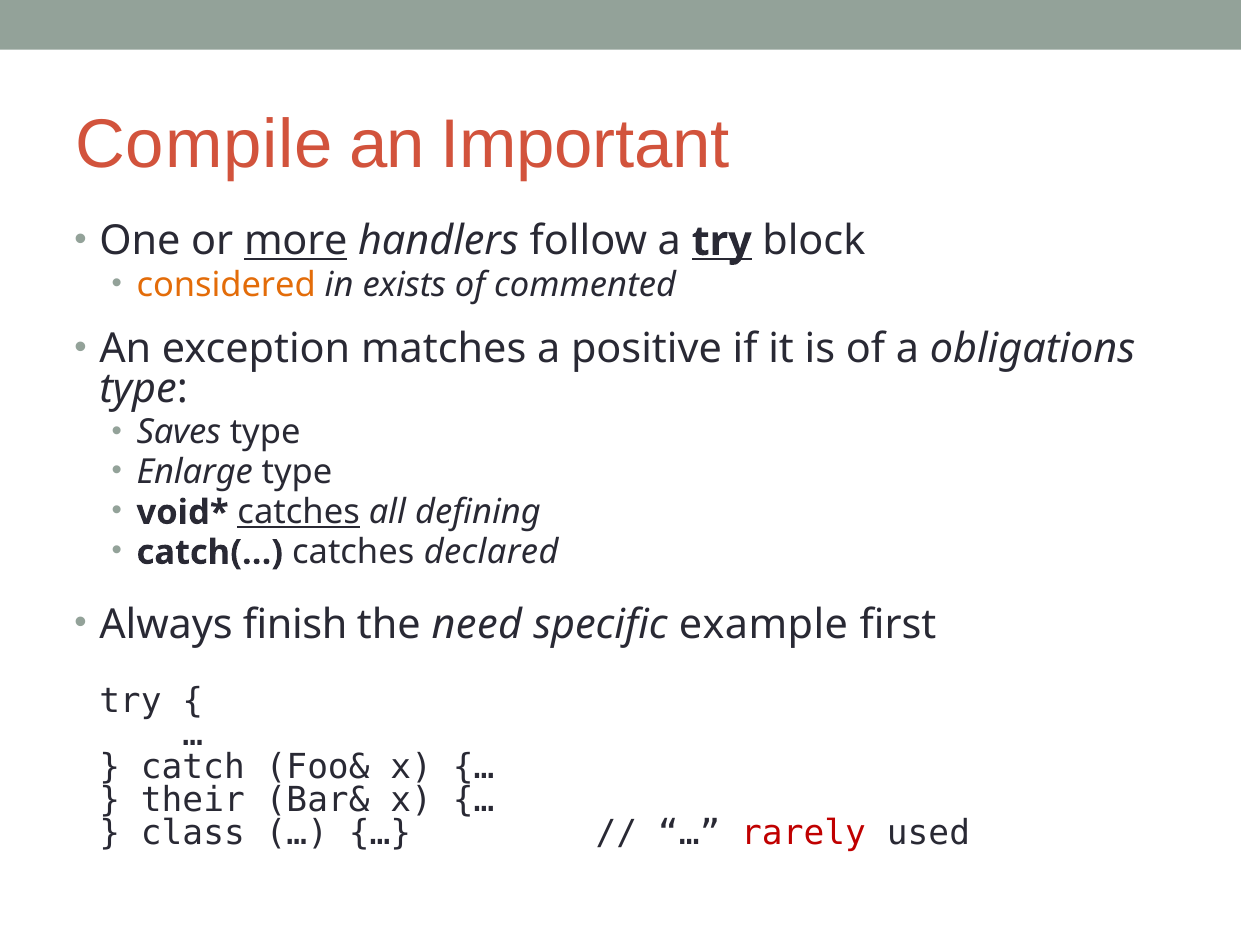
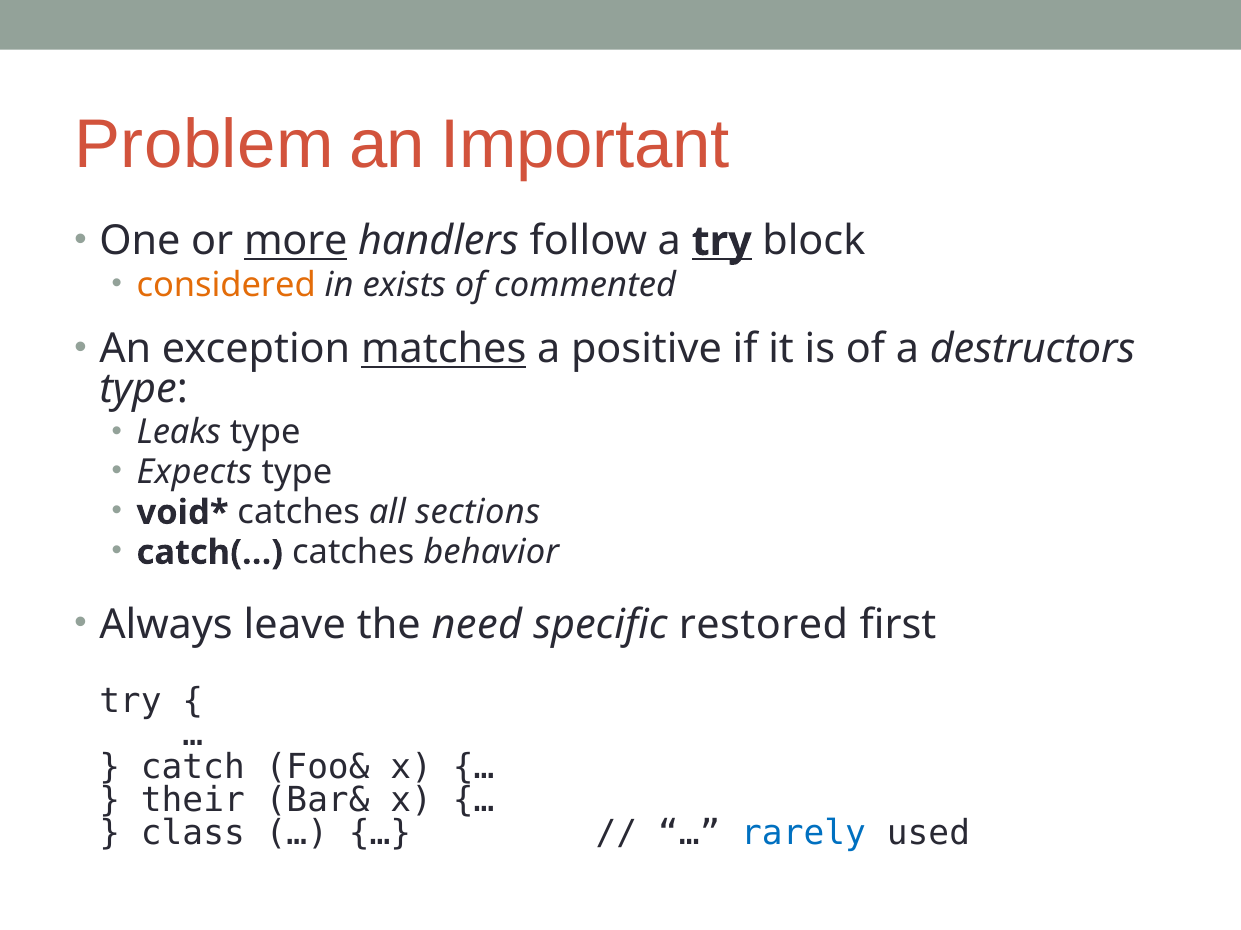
Compile: Compile -> Problem (204, 144)
matches underline: none -> present (444, 350)
obligations: obligations -> destructors (1033, 350)
Saves: Saves -> Leaks (179, 433)
Enlarge: Enlarge -> Expects (194, 473)
catches underline: present -> none (299, 513)
defining: defining -> sections (478, 513)
declared: declared -> behavior (491, 553)
finish: finish -> leave (295, 625)
example: example -> restored (763, 625)
rarely colour: red -> blue (804, 834)
